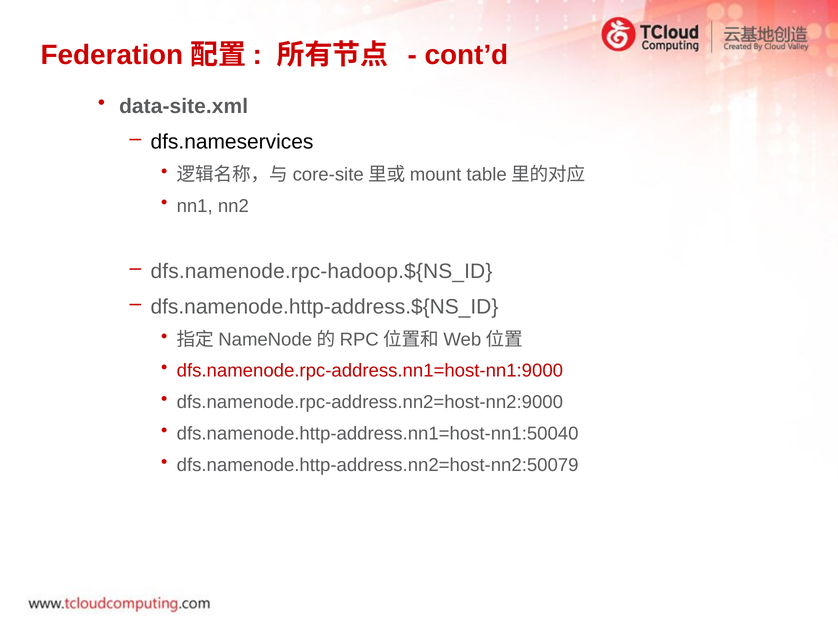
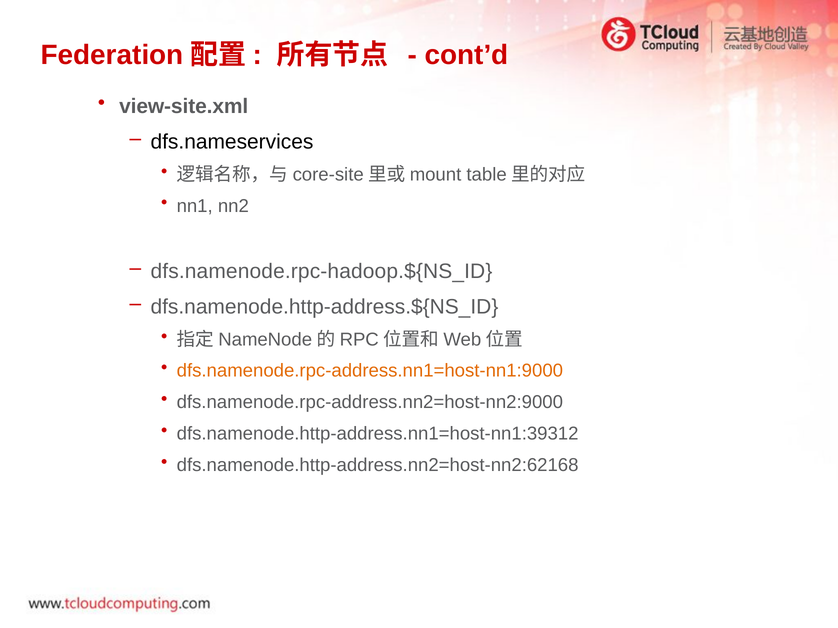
data-site.xml: data-site.xml -> view-site.xml (184, 107)
dfs.namenode.rpc-address.nn1=host-nn1:9000 colour: red -> orange (370, 371)
dfs.namenode.http-address.nn1=host-nn1:50040: dfs.namenode.http-address.nn1=host-nn1:50040 -> dfs.namenode.http-address.nn1=host-nn1:39312 (378, 434)
dfs.namenode.http-address.nn2=host-nn2:50079: dfs.namenode.http-address.nn2=host-nn2:50079 -> dfs.namenode.http-address.nn2=host-nn2:62168 (378, 465)
